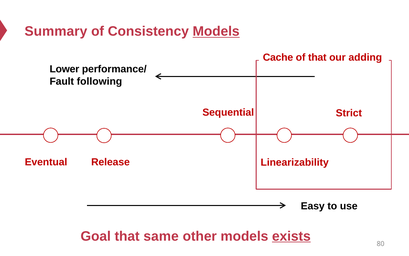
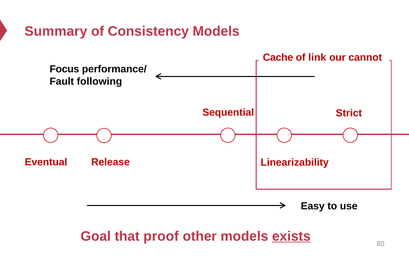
Models underline: present -> none (216, 31)
of that: that -> link (317, 57)
adding: adding -> cannot (365, 57)
Lower: Lower -> Focus (64, 69)
same: same -> proof (161, 236)
